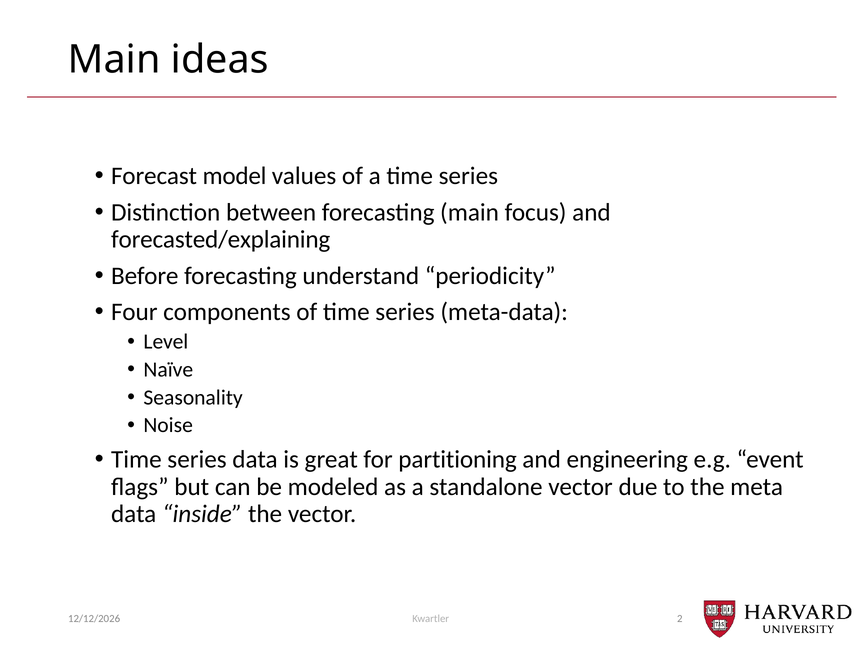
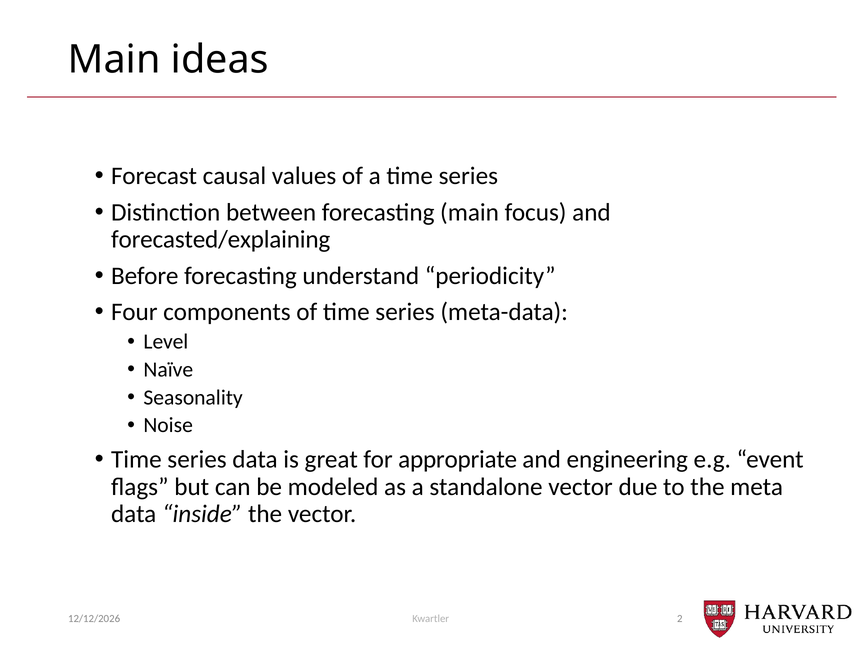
model: model -> causal (234, 176)
partitioning: partitioning -> appropriate (458, 460)
